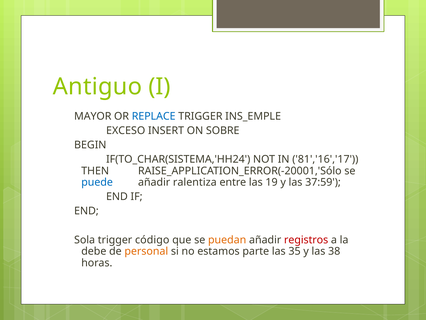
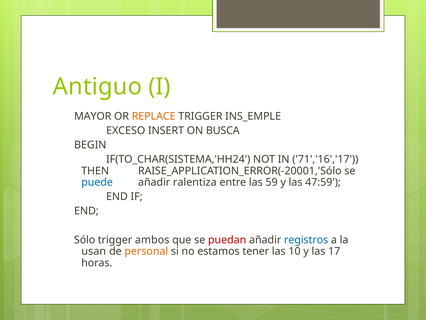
REPLACE colour: blue -> orange (154, 116)
SOBRE: SOBRE -> BUSCA (223, 130)
81','16','17: 81','16','17 -> 71','16','17 (325, 159)
19: 19 -> 59 (272, 182)
37:59: 37:59 -> 47:59 (323, 182)
Sola: Sola -> Sólo (85, 239)
código: código -> ambos (152, 239)
puedan colour: orange -> red (227, 239)
registros colour: red -> blue (306, 239)
debe: debe -> usan (94, 251)
parte: parte -> tener (256, 251)
35: 35 -> 10 (295, 251)
38: 38 -> 17 (334, 251)
